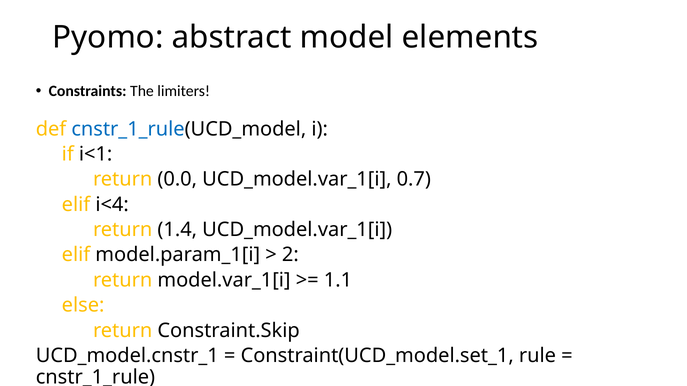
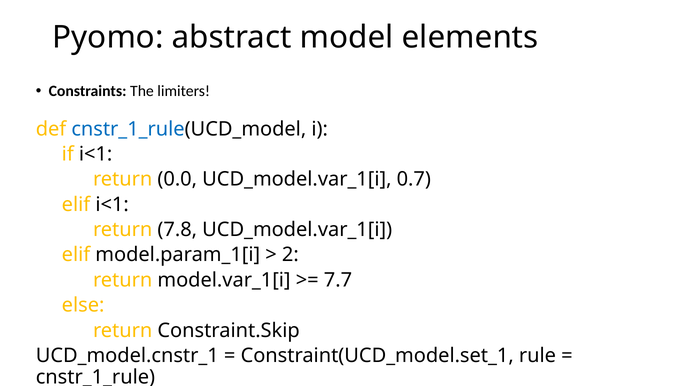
elif i<4: i<4 -> i<1 (112, 205)
1.4: 1.4 -> 7.8 (177, 230)
1.1: 1.1 -> 7.7 (338, 280)
